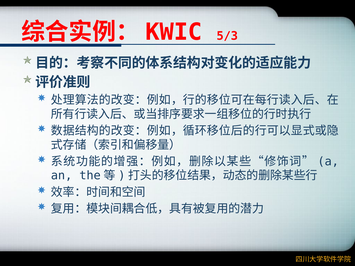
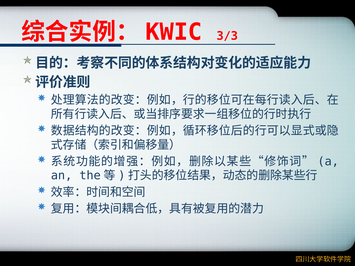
5/3: 5/3 -> 3/3 (227, 36)
